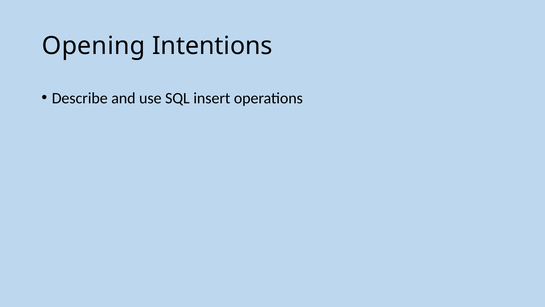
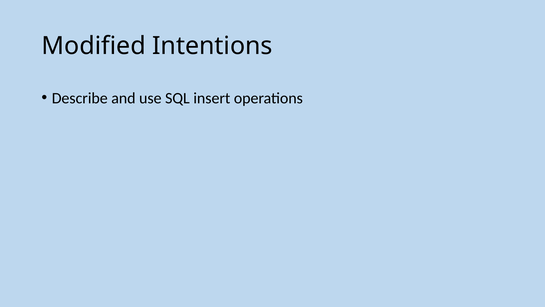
Opening: Opening -> Modified (94, 46)
